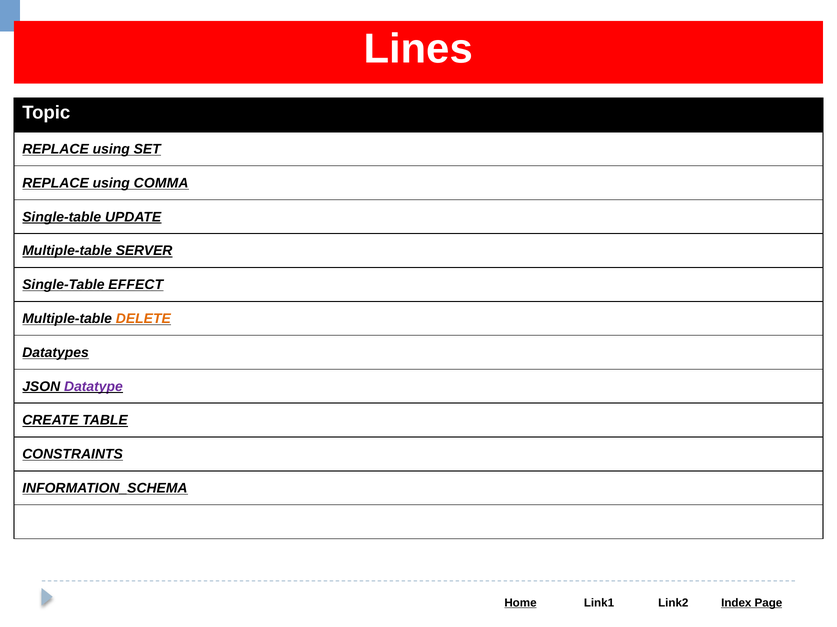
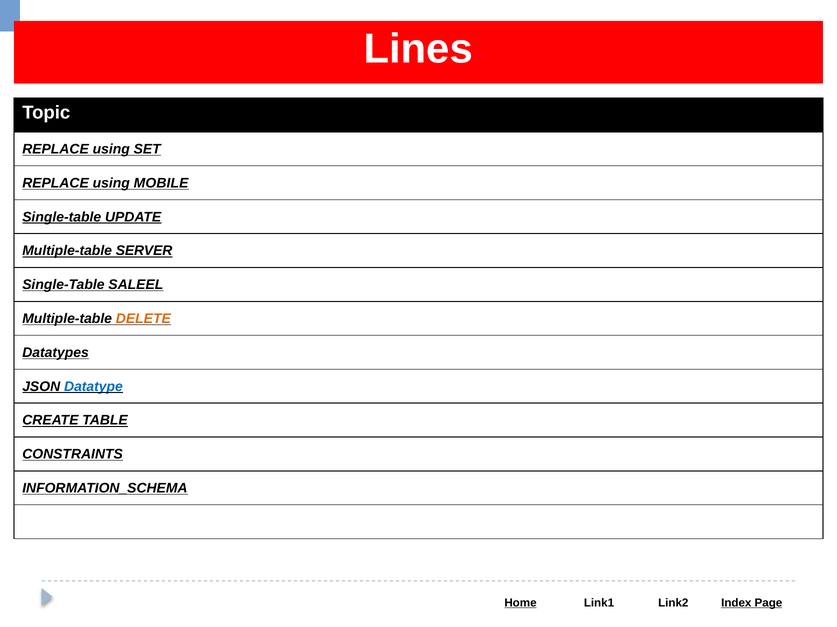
COMMA: COMMA -> MOBILE (161, 183)
EFFECT: EFFECT -> SALEEL (136, 285)
Datatype colour: purple -> blue (93, 387)
